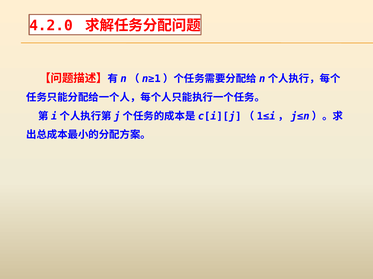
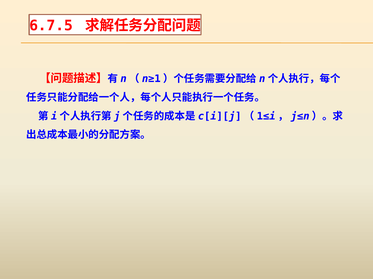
4.2.0: 4.2.0 -> 6.7.5 (51, 26)
